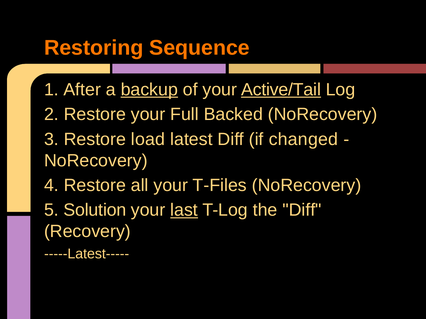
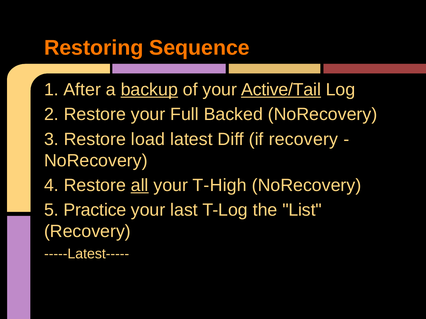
if changed: changed -> recovery (303, 139)
all underline: none -> present (140, 186)
T-Files: T-Files -> T-High (220, 186)
Solution: Solution -> Practice (95, 210)
last underline: present -> none (184, 210)
the Diff: Diff -> List (302, 210)
